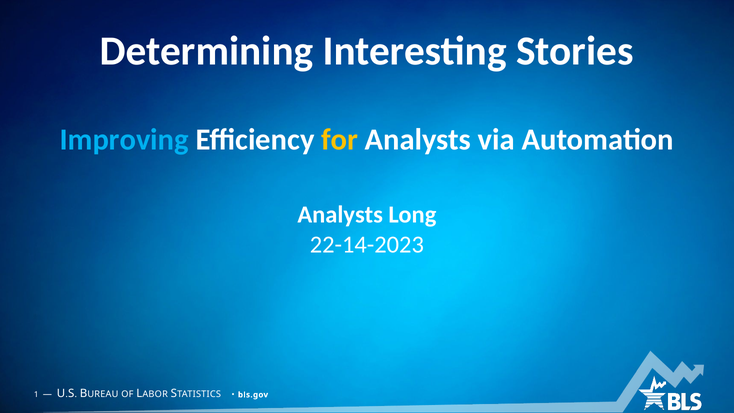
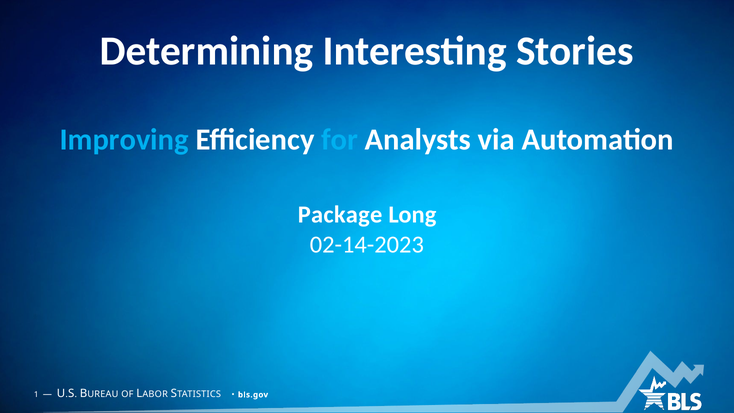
for colour: yellow -> light blue (340, 140)
Analysts: Analysts -> Package (340, 215)
22-14-2023: 22-14-2023 -> 02-14-2023 (367, 245)
